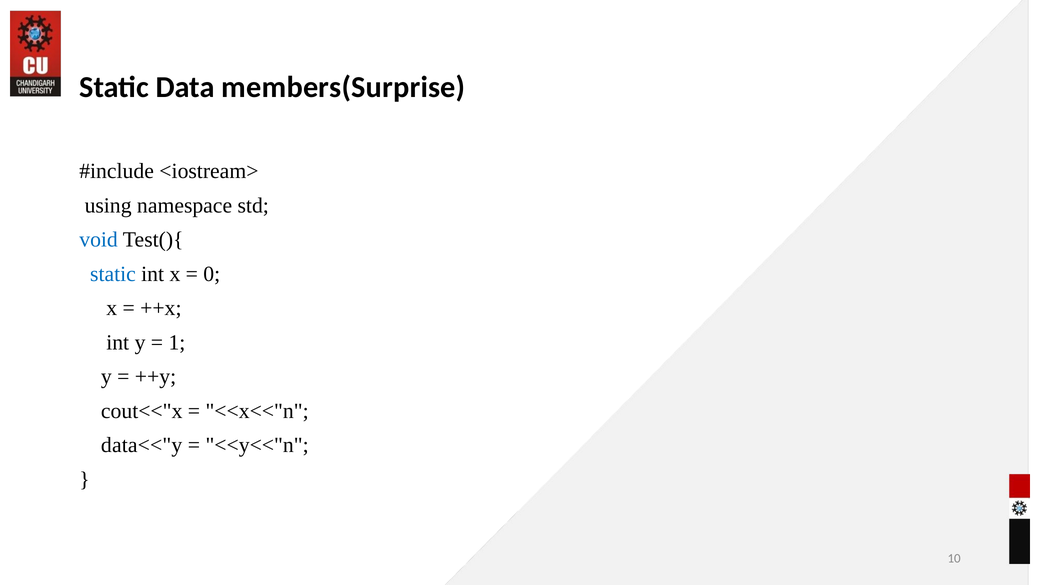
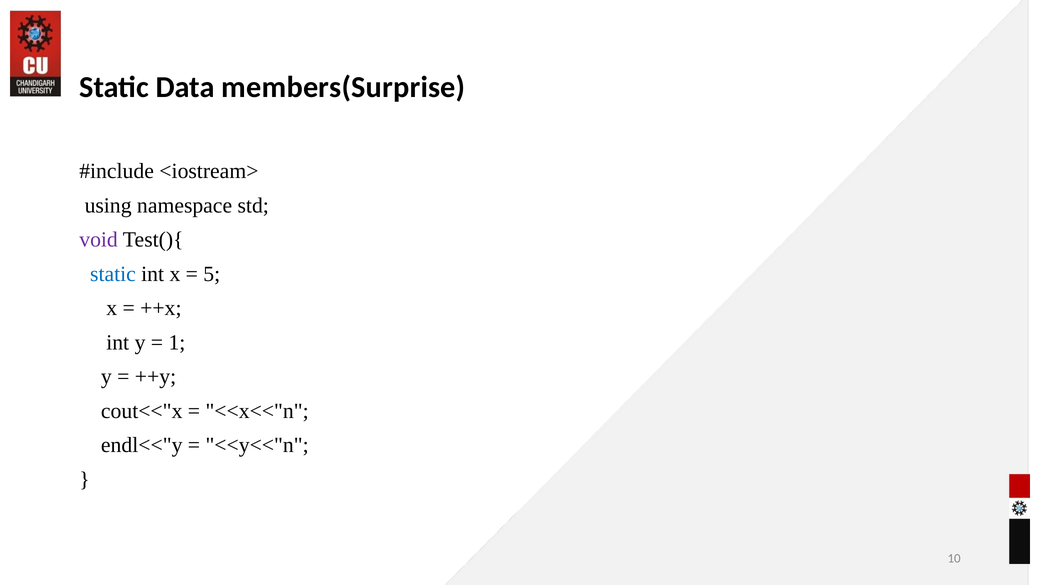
void colour: blue -> purple (99, 240)
0: 0 -> 5 (212, 274)
data<<"y: data<<"y -> endl<<"y (142, 445)
